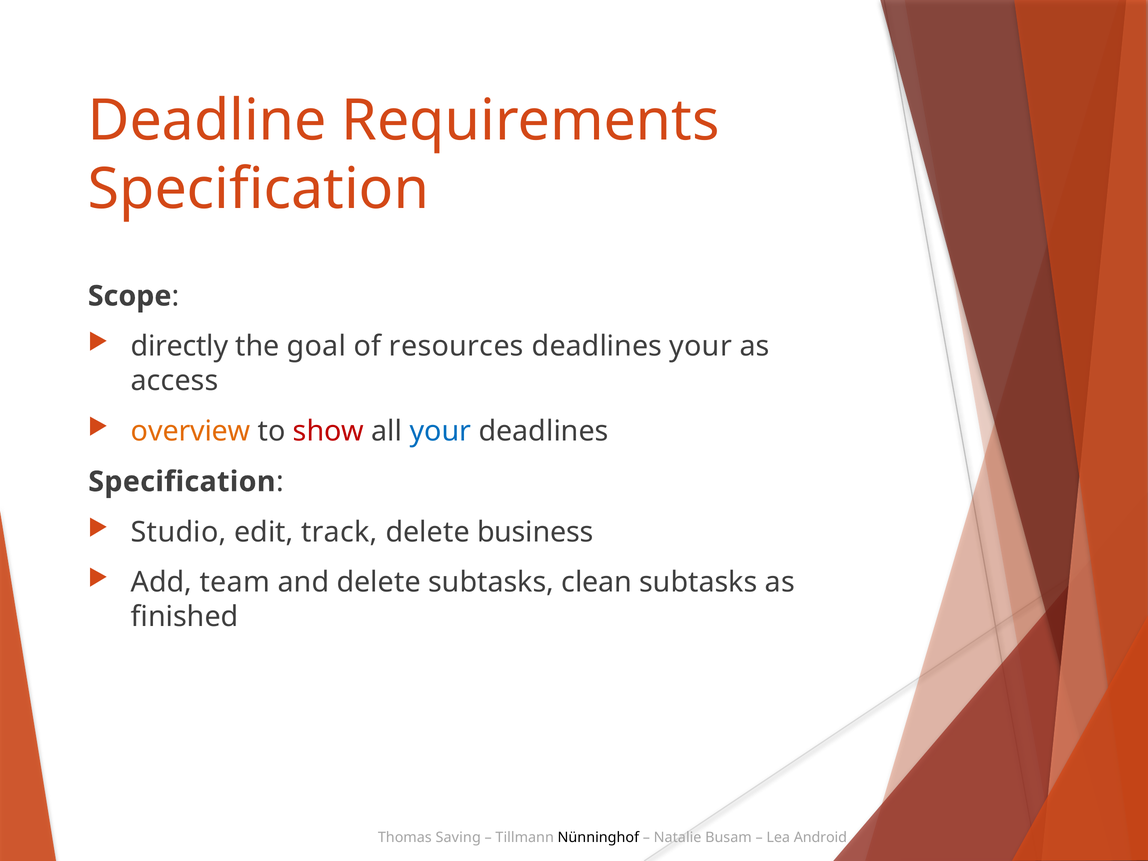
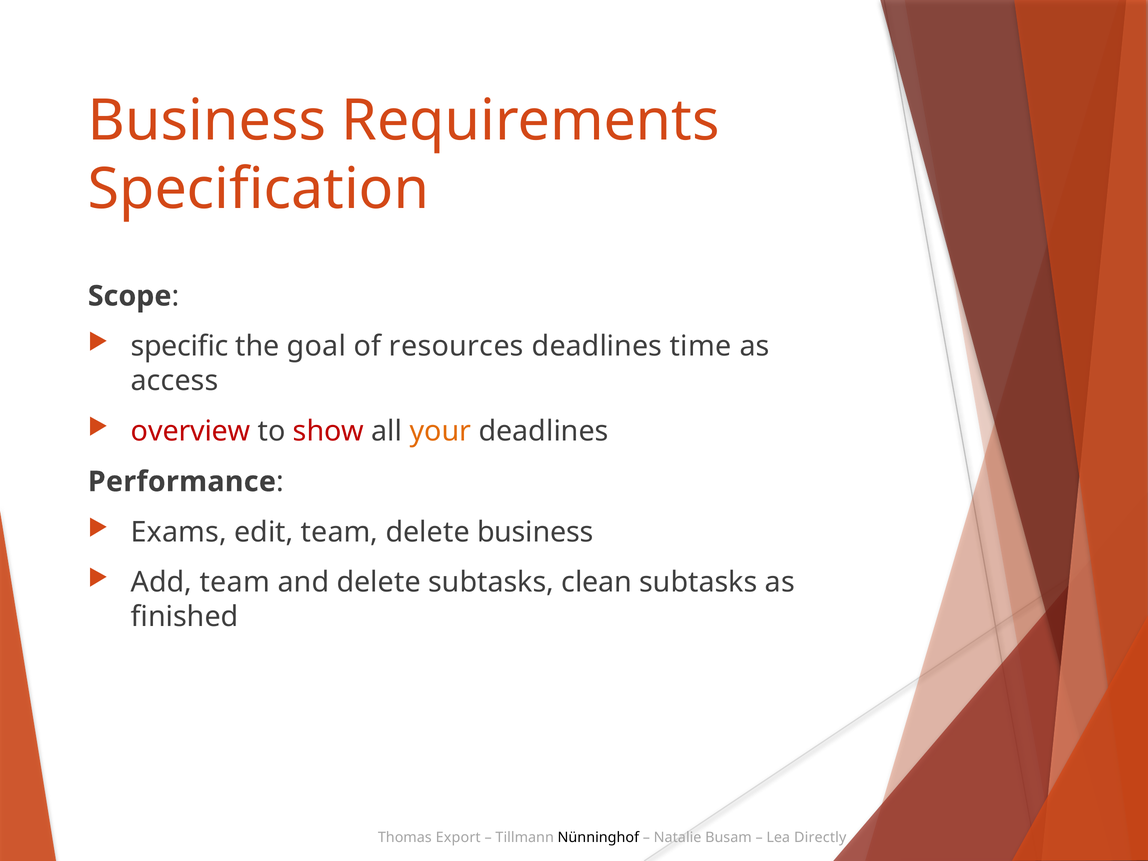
Deadline: Deadline -> Business (207, 121)
directly: directly -> specific (180, 346)
deadlines your: your -> time (701, 346)
overview colour: orange -> red (191, 431)
your colour: blue -> orange (440, 431)
Specification: Specification -> Performance (182, 482)
Studio: Studio -> Exams (179, 532)
edit track: track -> team (340, 532)
Saving: Saving -> Export (458, 838)
Android: Android -> Directly (820, 838)
